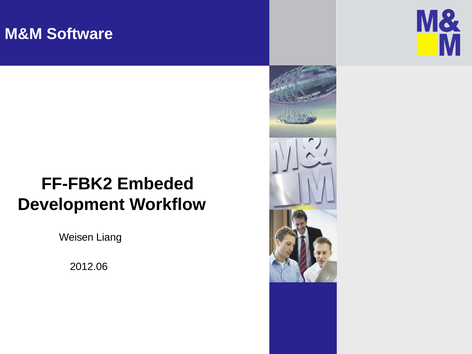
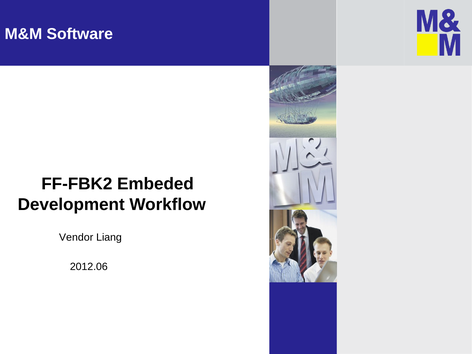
Weisen: Weisen -> Vendor (76, 237)
